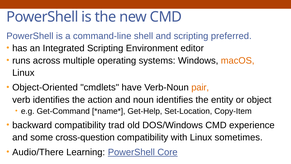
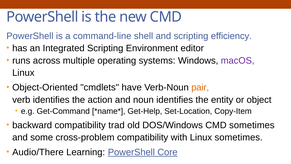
preferred: preferred -> efficiency (231, 36)
macOS colour: orange -> purple (238, 60)
CMD experience: experience -> sometimes (252, 125)
cross-question: cross-question -> cross-problem (85, 137)
